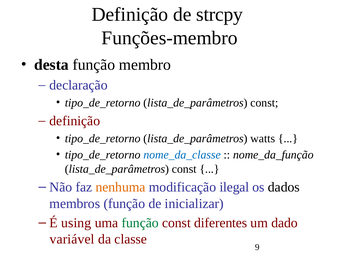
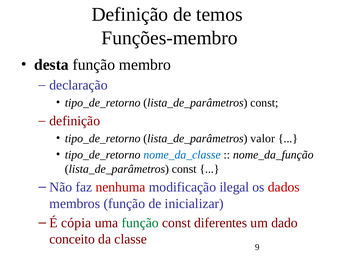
strcpy: strcpy -> temos (219, 15)
watts: watts -> valor (263, 139)
nenhuma colour: orange -> red (121, 187)
dados colour: black -> red (284, 187)
using: using -> cópia (76, 223)
variável: variável -> conceito (72, 239)
